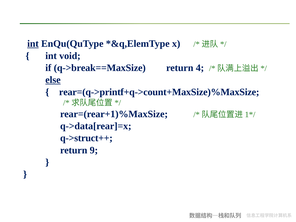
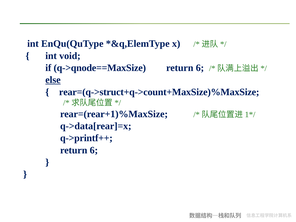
int underline: present -> none (33, 44)
q->break==MaxSize: q->break==MaxSize -> q->qnode==MaxSize (100, 68)
4: 4 -> 6 (200, 68)
rear=(q->printf+q->count+MaxSize)%MaxSize: rear=(q->printf+q->count+MaxSize)%MaxSize -> rear=(q->struct+q->count+MaxSize)%MaxSize (159, 92)
q->struct++: q->struct++ -> q->printf++ (86, 138)
9: 9 -> 6 (94, 150)
